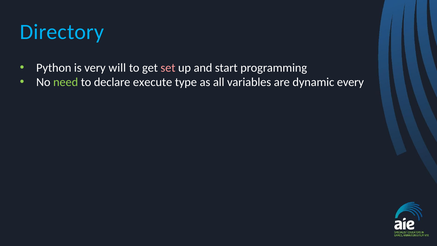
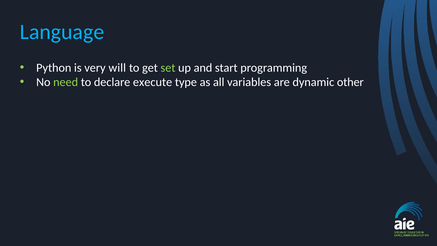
Directory: Directory -> Language (62, 32)
set colour: pink -> light green (168, 68)
every: every -> other (350, 82)
